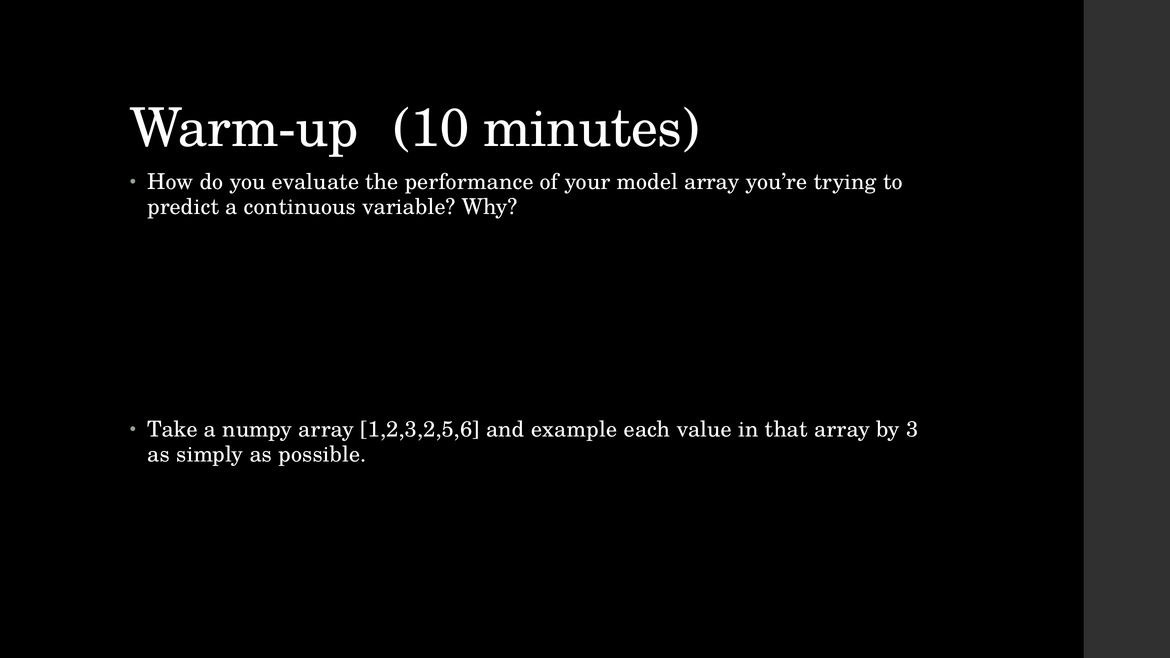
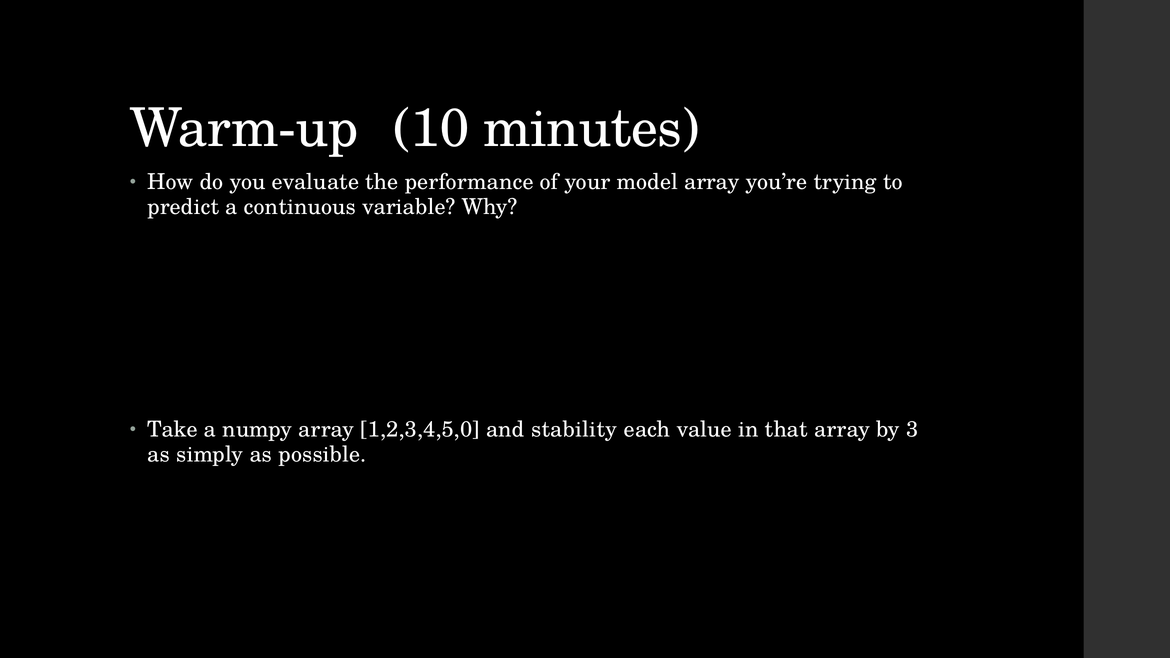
1,2,3,2,5,6: 1,2,3,2,5,6 -> 1,2,3,4,5,0 (420, 429)
example: example -> stability (574, 429)
